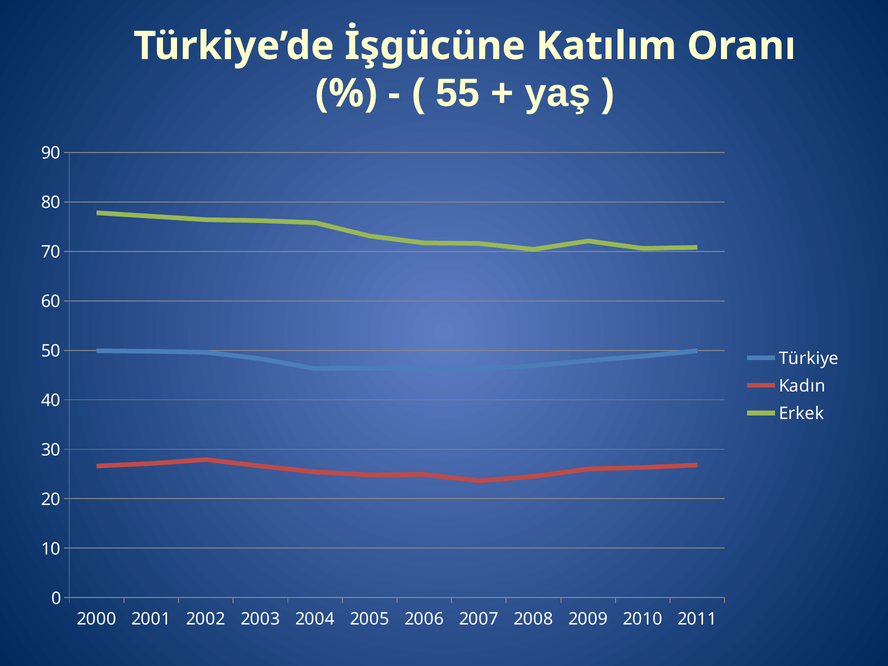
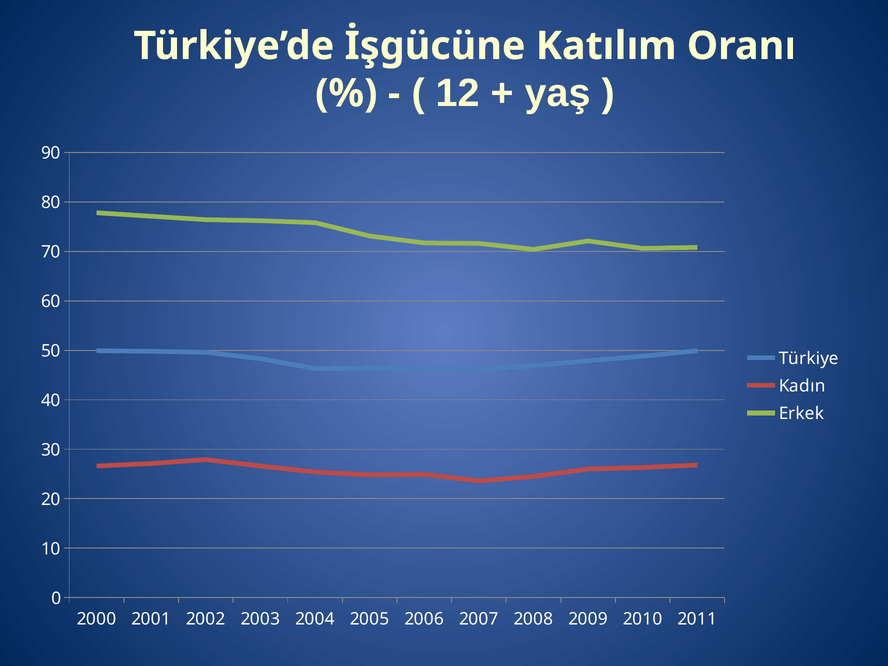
55: 55 -> 12 (458, 93)
